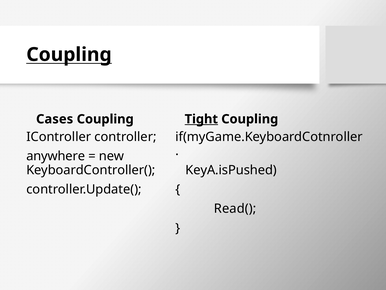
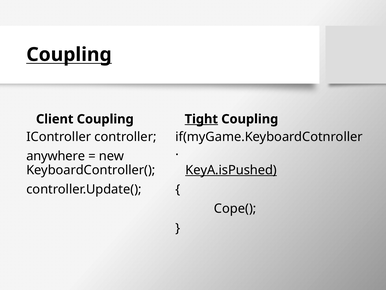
Cases: Cases -> Client (55, 119)
KeyA.isPushed underline: none -> present (231, 170)
Read(: Read( -> Cope( (235, 208)
